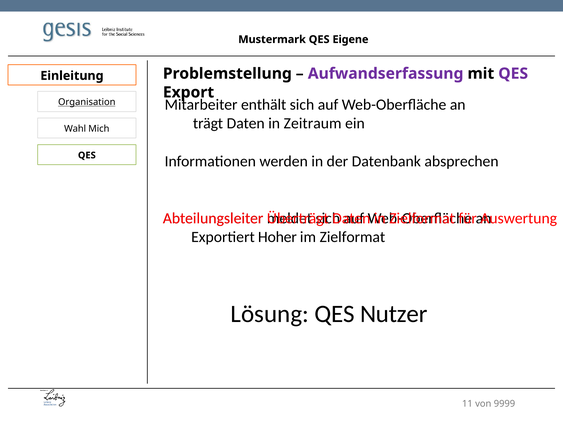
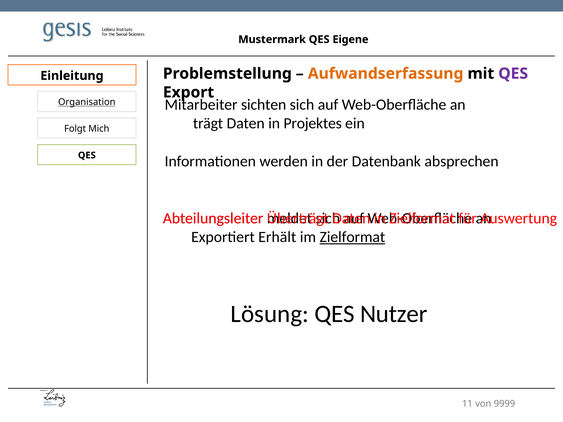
Aufwandserfassung colour: purple -> orange (386, 74)
enthält: enthält -> sichten (264, 105)
Zeitraum: Zeitraum -> Projektes (313, 123)
Wahl: Wahl -> Folgt (75, 129)
Hoher: Hoher -> Erhält (277, 237)
Zielformat underline: none -> present (352, 237)
